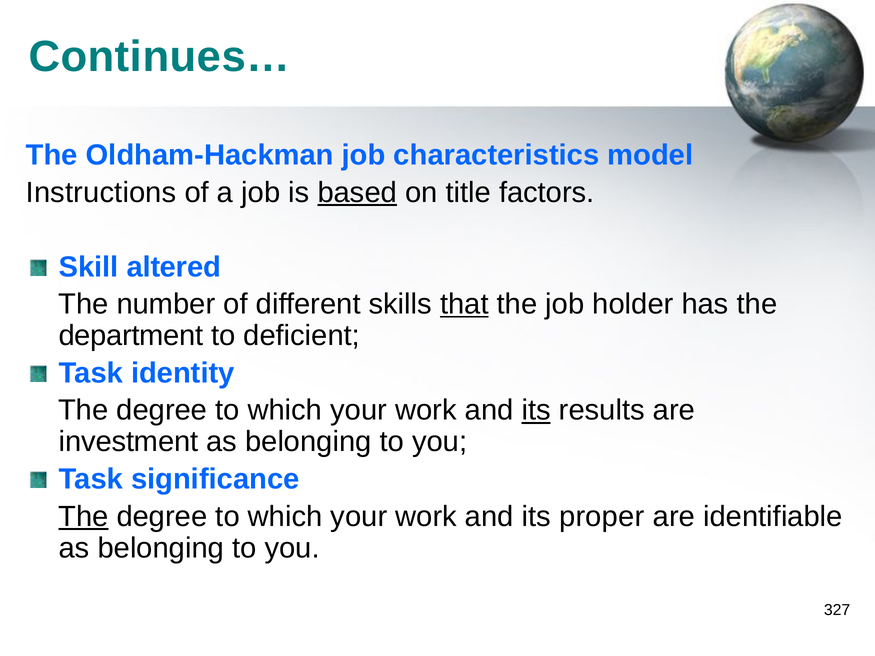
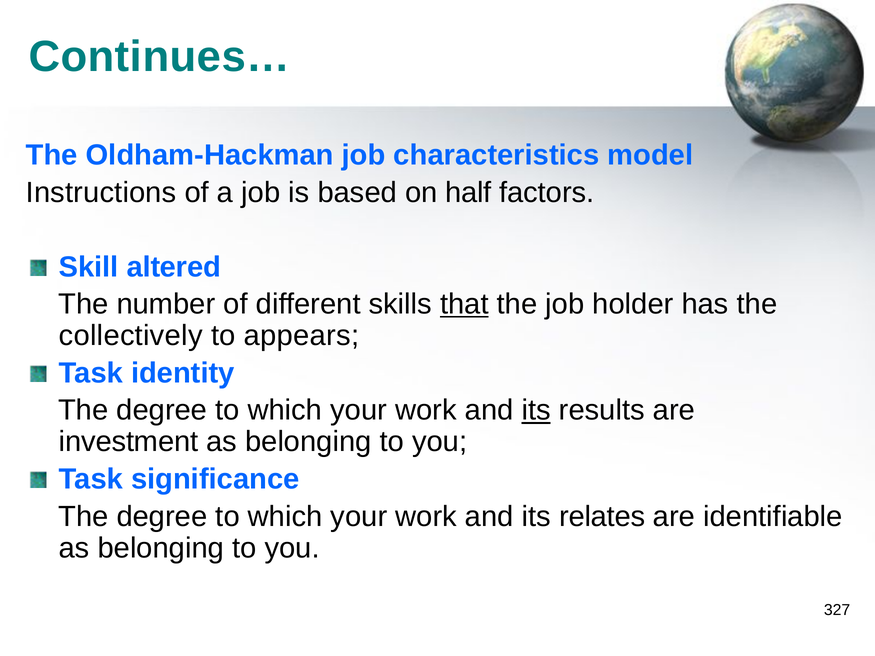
based underline: present -> none (357, 192)
title: title -> half (468, 192)
department: department -> collectively (131, 336)
deficient: deficient -> appears (302, 336)
The underline: present -> none (83, 517)
proper: proper -> relates (602, 517)
